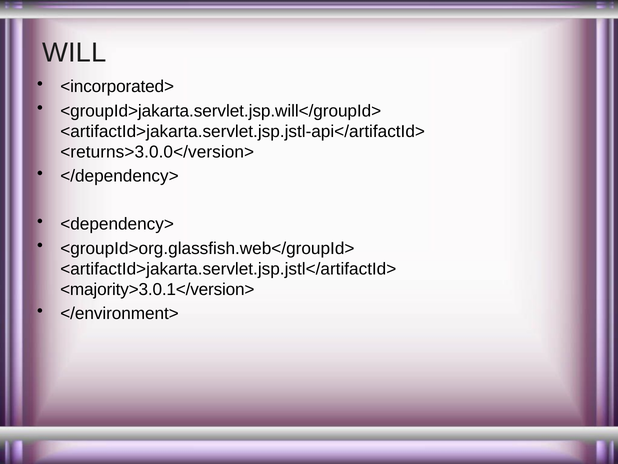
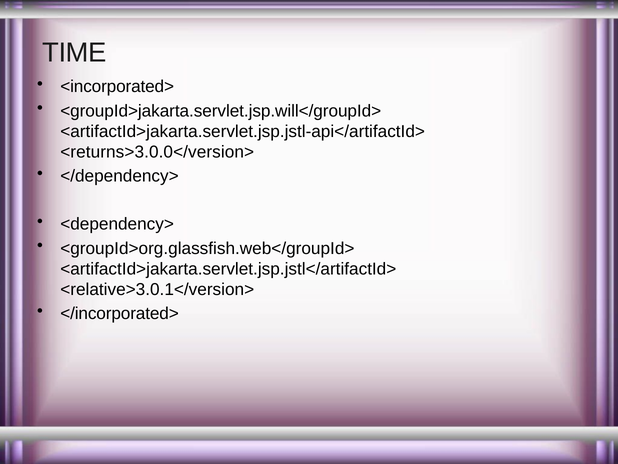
WILL: WILL -> TIME (74, 52)
<majority>3.0.1</version>: <majority>3.0.1</version> -> <relative>3.0.1</version> (157, 289)
</environment>: </environment> -> </incorporated> (120, 313)
